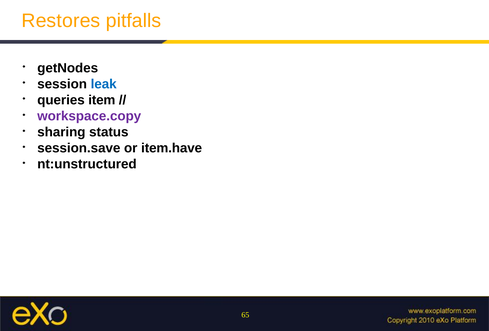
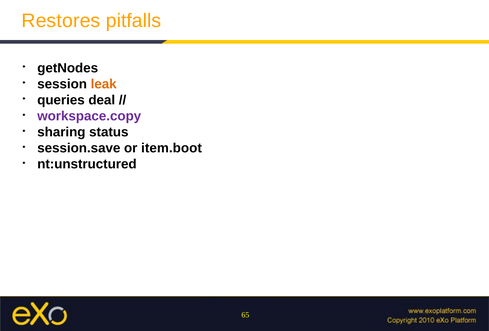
leak colour: blue -> orange (104, 84)
item: item -> deal (102, 100)
item.have: item.have -> item.boot (172, 148)
